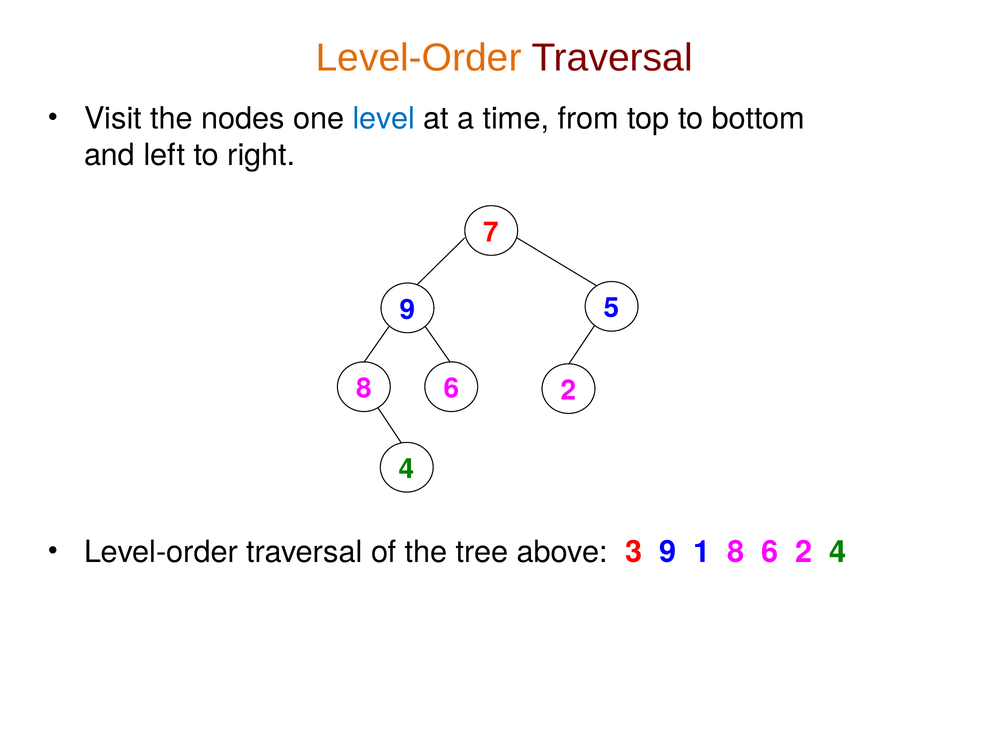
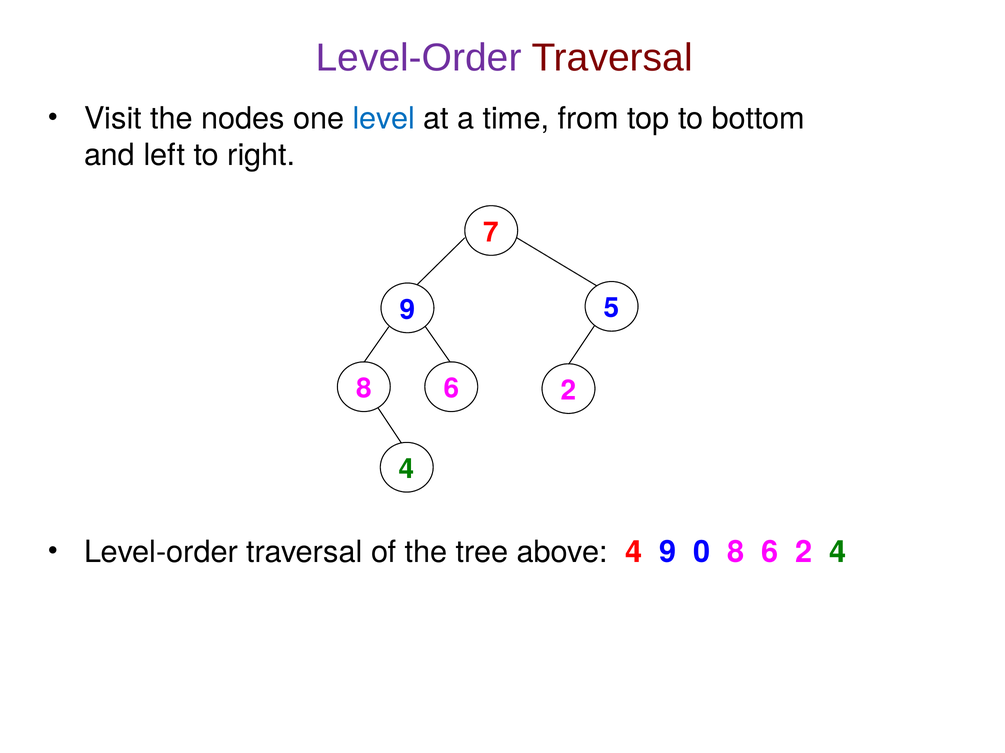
Level-Order colour: orange -> purple (419, 58)
above 3: 3 -> 4 (634, 553)
1: 1 -> 0 (702, 553)
